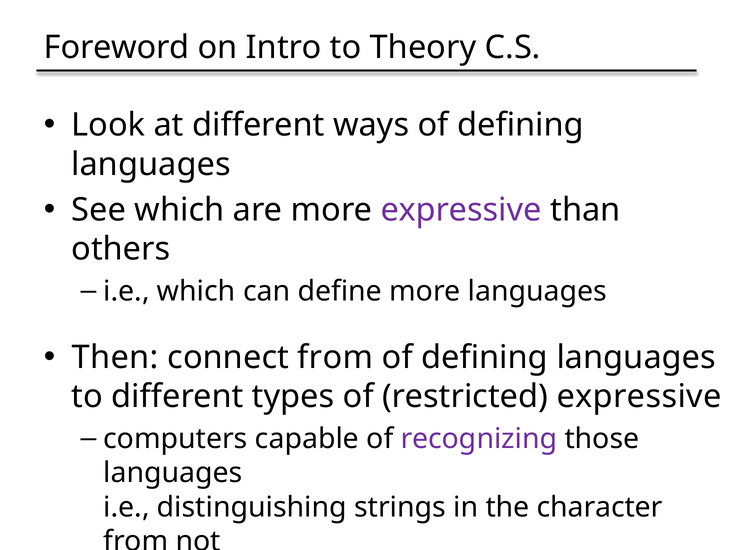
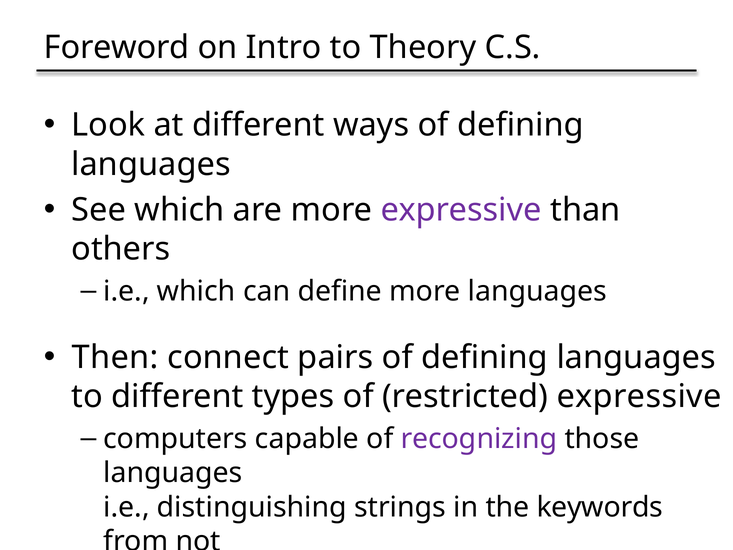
connect from: from -> pairs (335, 357)
character: character -> keywords (600, 507)
